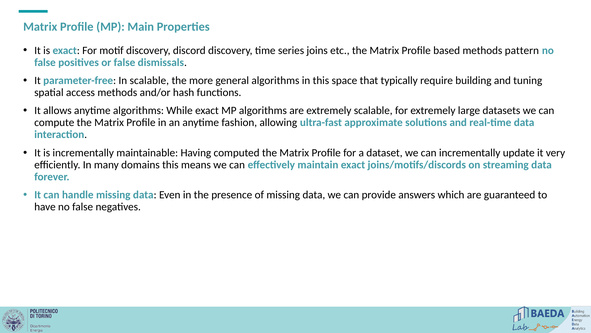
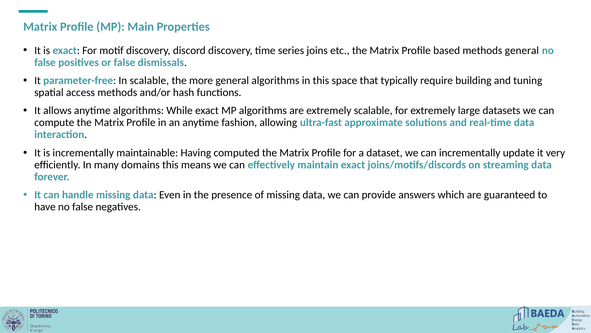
methods pattern: pattern -> general (522, 50)
